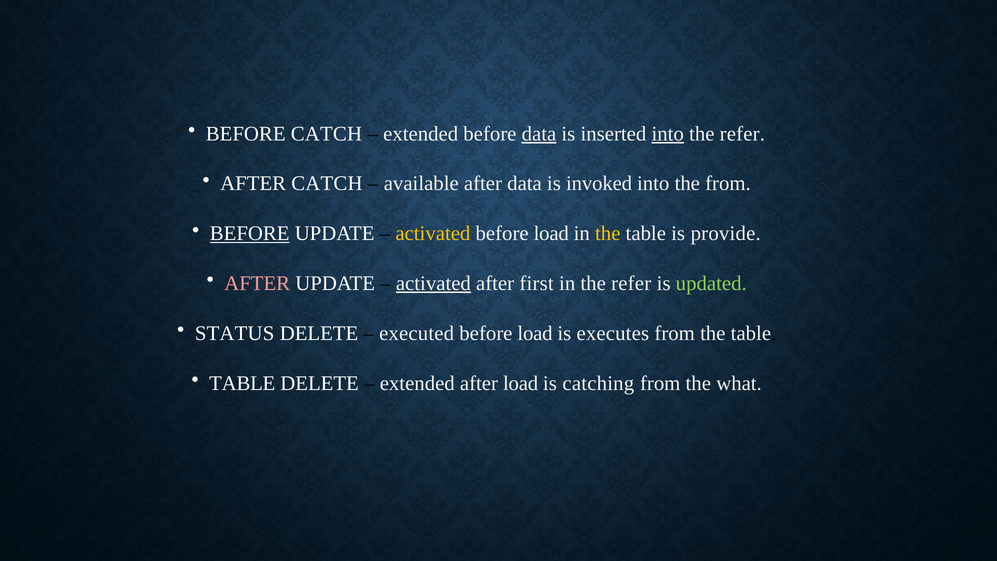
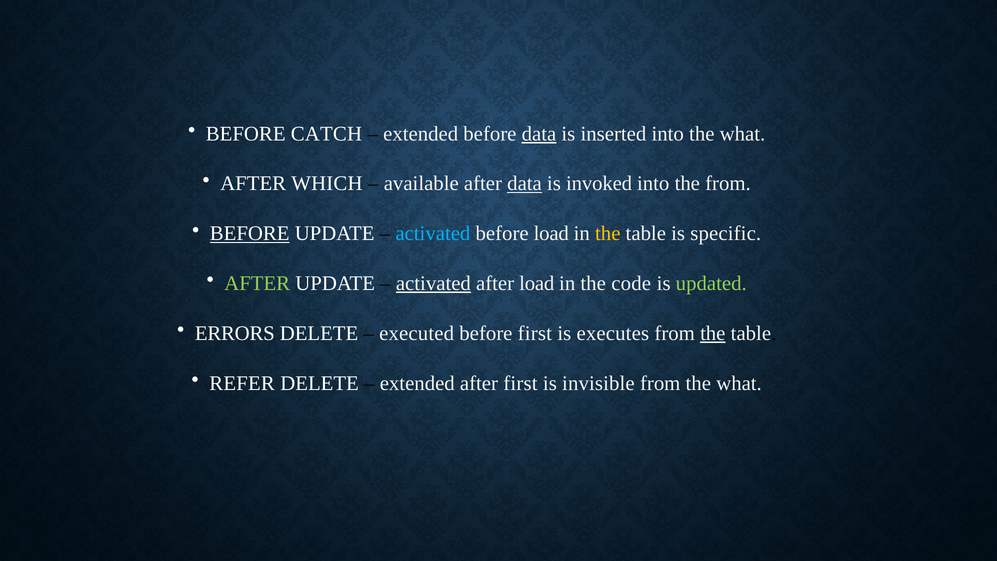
into underline: present -> none (668, 134)
refer: refer -> what (742, 134)
AFTER CATCH: CATCH -> WHICH (327, 184)
data underline: none -> present (525, 184)
activated colour: yellow -> light blue (433, 233)
provide: provide -> specific (726, 233)
AFTER colour: pink -> light green (257, 283)
after first: first -> load (537, 283)
in the refer: refer -> code (631, 283)
STATUS: STATUS -> ERRORS (235, 333)
load: load -> first (535, 333)
the underline: none -> present (713, 333)
TABLE: TABLE -> REFER (242, 383)
after load: load -> first (520, 383)
catching: catching -> invisible (598, 383)
